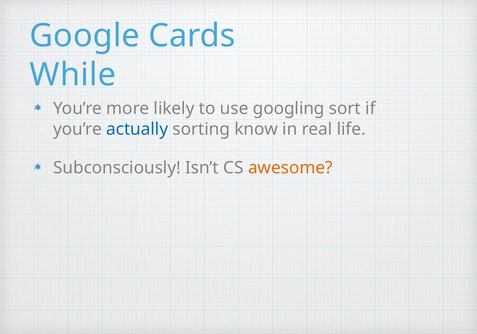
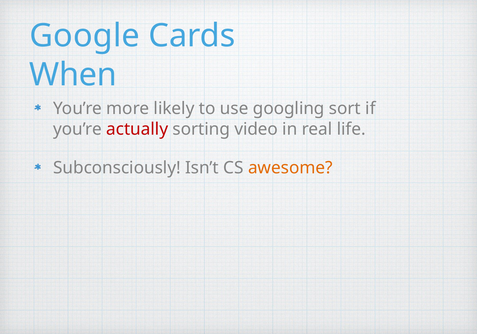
While: While -> When (73, 75)
actually colour: blue -> red (137, 129)
know: know -> video (256, 129)
